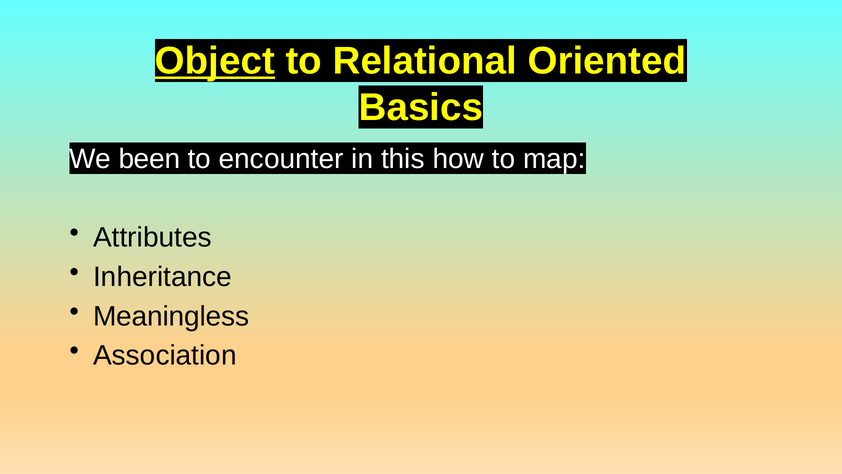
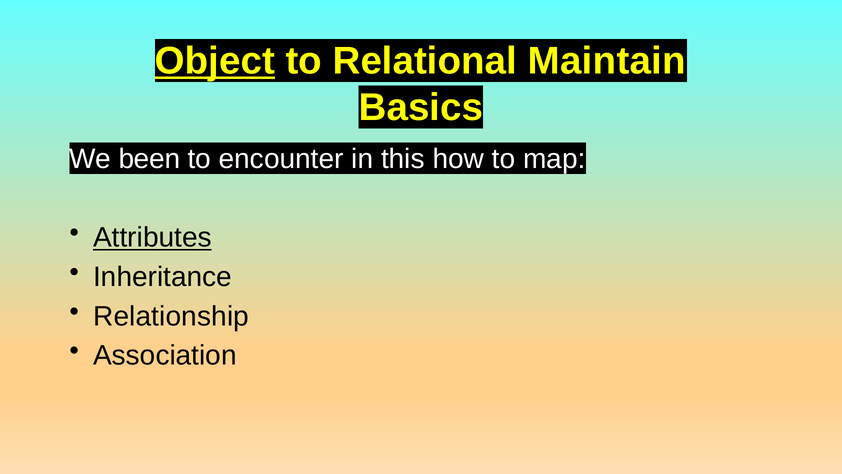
Oriented: Oriented -> Maintain (607, 61)
Attributes underline: none -> present (152, 237)
Meaningless: Meaningless -> Relationship (171, 316)
